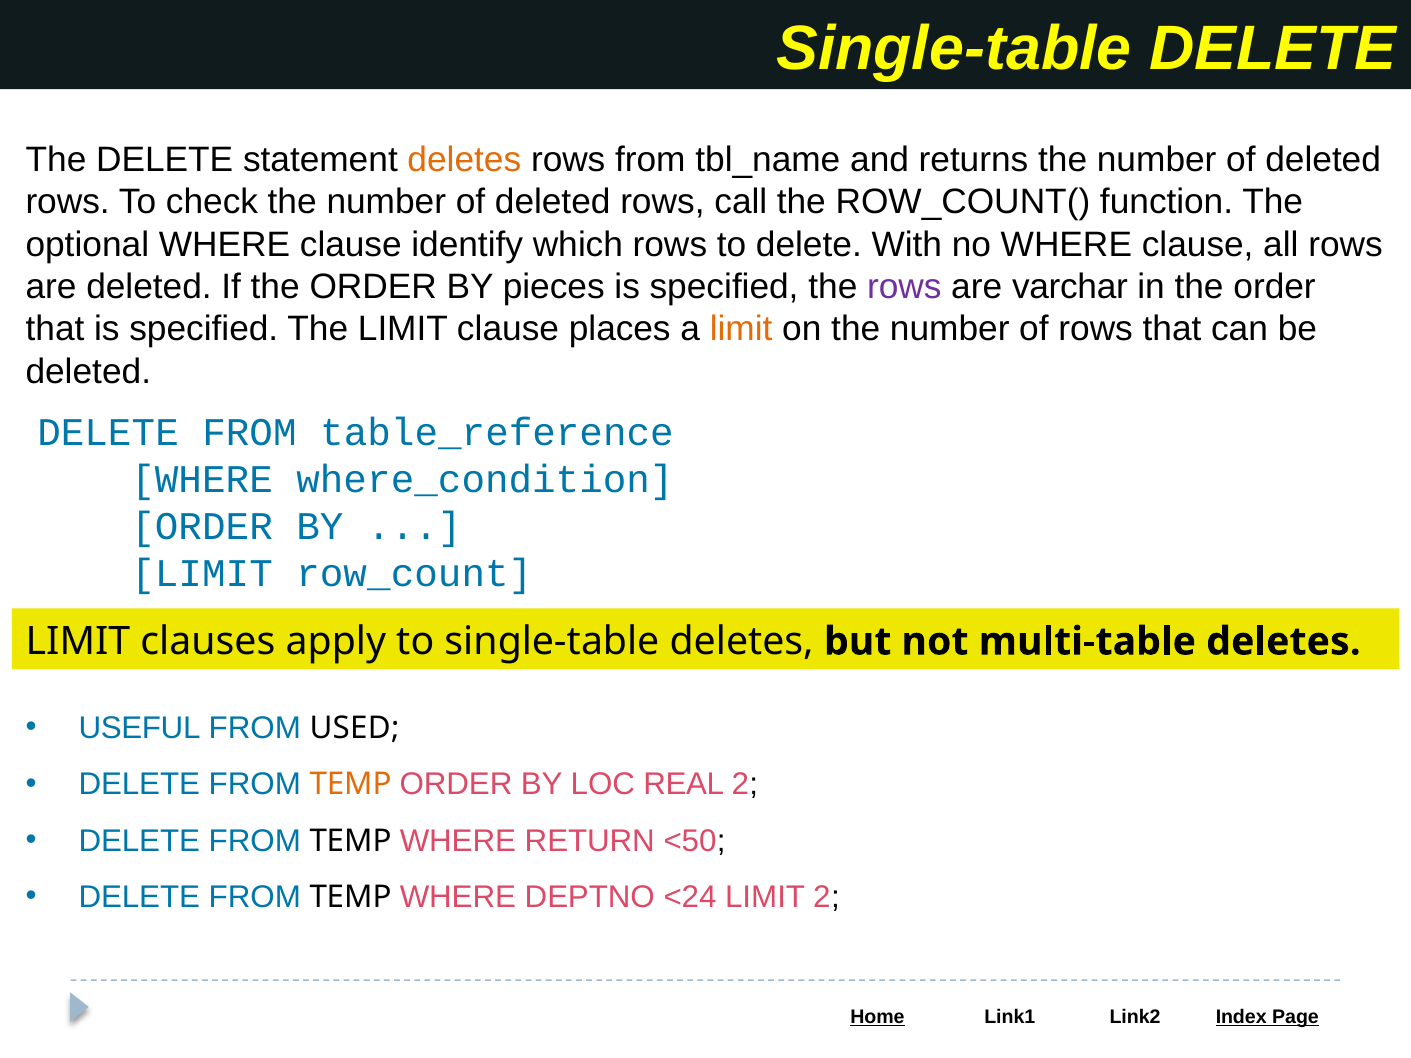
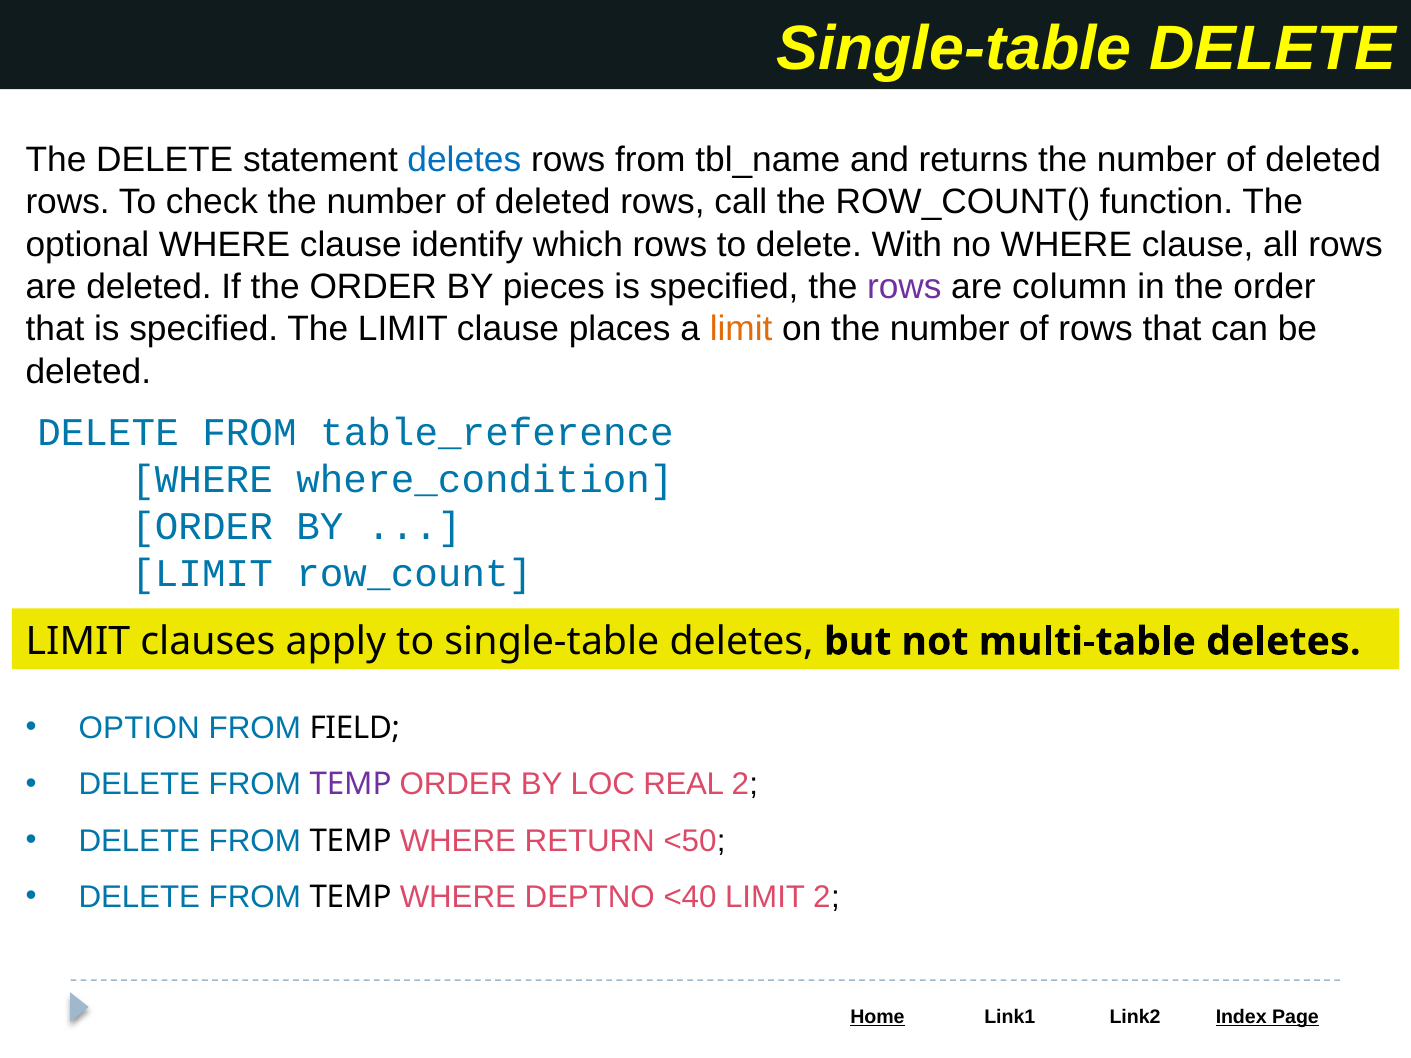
deletes colour: orange -> blue (464, 160)
varchar: varchar -> column (1070, 287)
USEFUL: USEFUL -> OPTION (139, 728)
USED: USED -> FIELD (355, 728)
TEMP colour: orange -> purple (351, 785)
<24: <24 -> <40 (690, 898)
